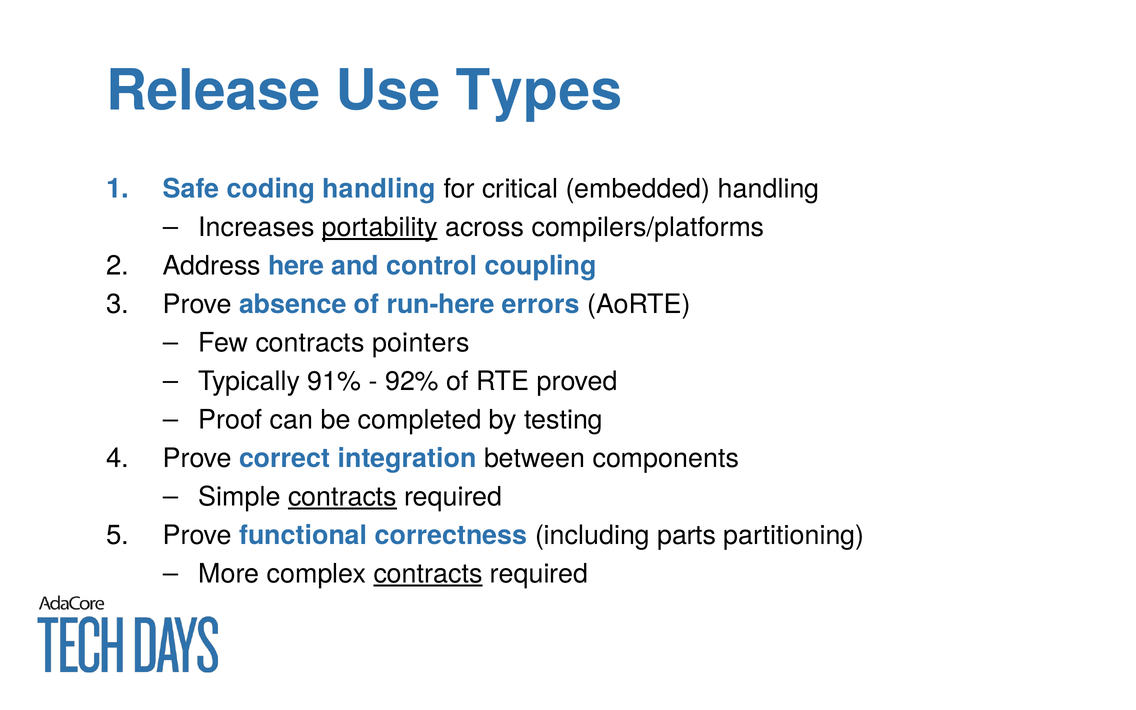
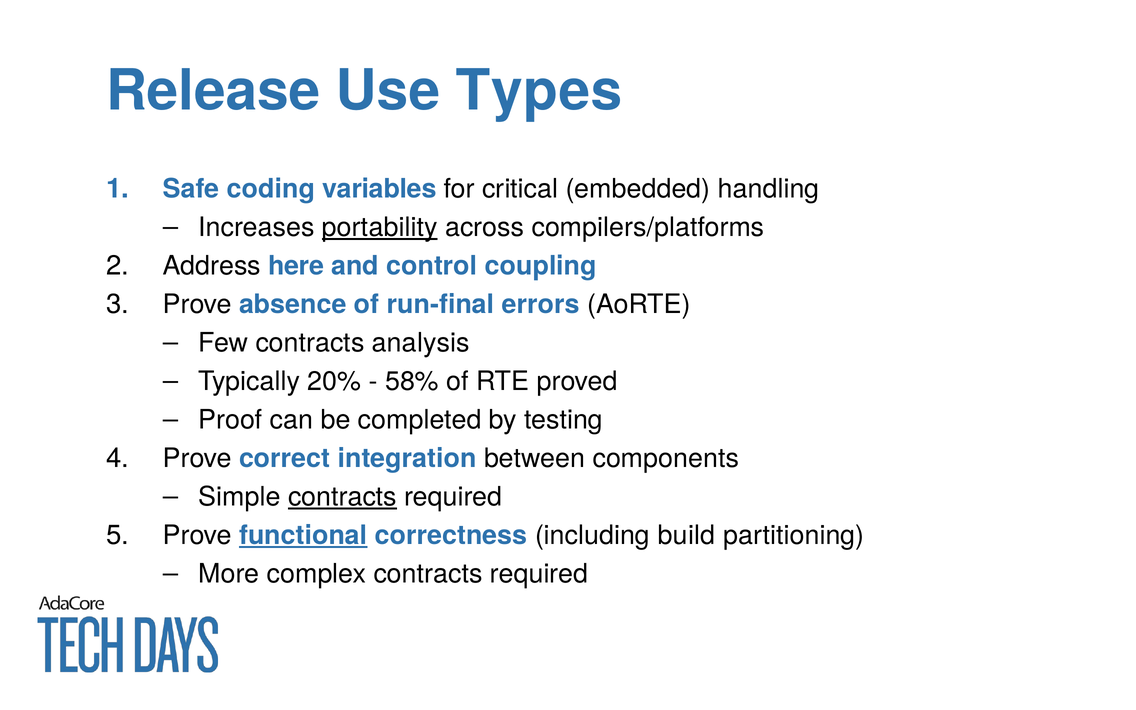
coding handling: handling -> variables (379, 189)
run-here: run-here -> run-final (441, 304)
pointers: pointers -> analysis (421, 343)
91%: 91% -> 20% (334, 381)
92%: 92% -> 58% (412, 381)
functional underline: none -> present (303, 535)
parts: parts -> build (687, 535)
contracts underline: present -> none (428, 574)
